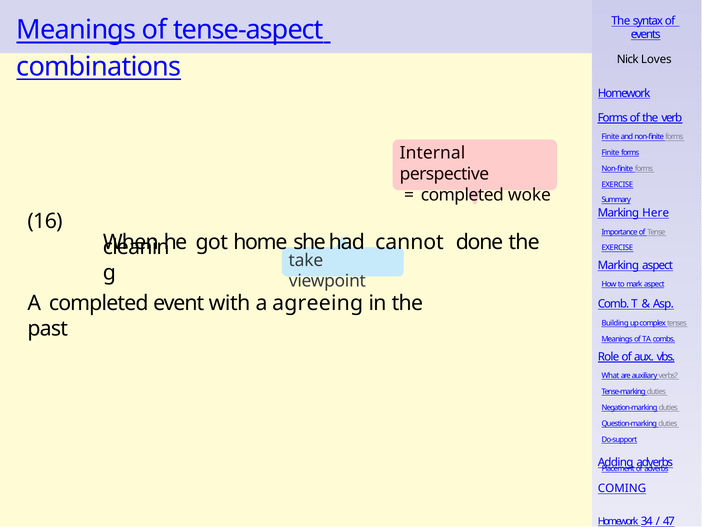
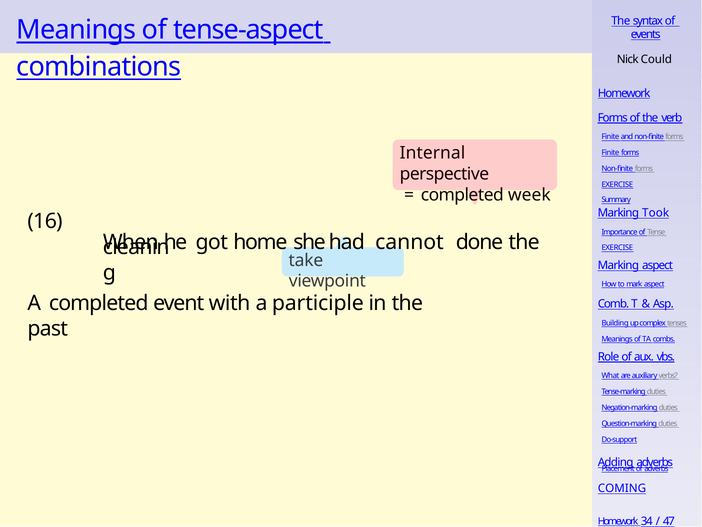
Loves: Loves -> Could (656, 59)
woke: woke -> week (529, 195)
Here: Here -> Took (656, 213)
agreeing: agreeing -> participle (318, 303)
